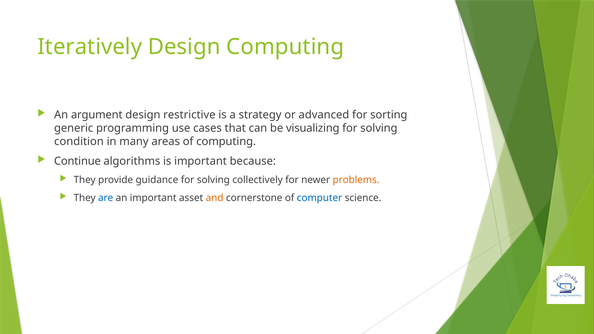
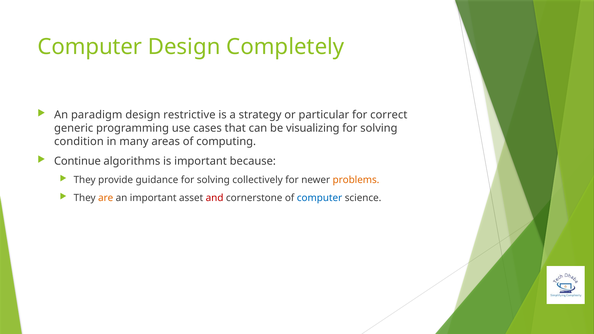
Iteratively: Iteratively -> Computer (90, 47)
Design Computing: Computing -> Completely (285, 47)
argument: argument -> paradigm (97, 115)
advanced: advanced -> particular (324, 115)
sorting: sorting -> correct (389, 115)
are colour: blue -> orange (106, 198)
and colour: orange -> red (215, 198)
